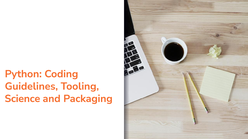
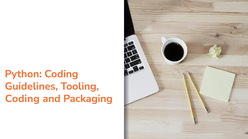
Science: Science -> Coding (22, 99)
